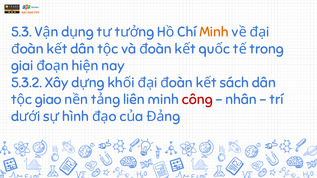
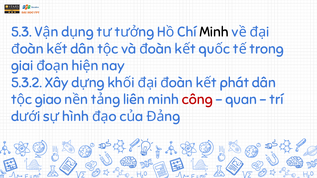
Minh colour: orange -> black (214, 32)
sách: sách -> phát (234, 83)
nhân: nhân -> quan (241, 100)
